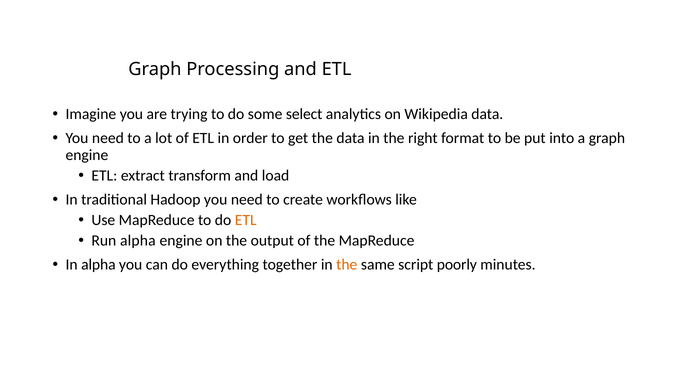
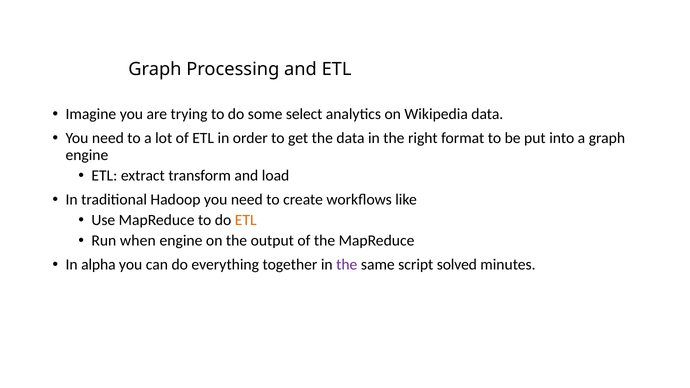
Run alpha: alpha -> when (138, 241)
the colour: orange -> purple (347, 265)
poorly: poorly -> solved (457, 265)
